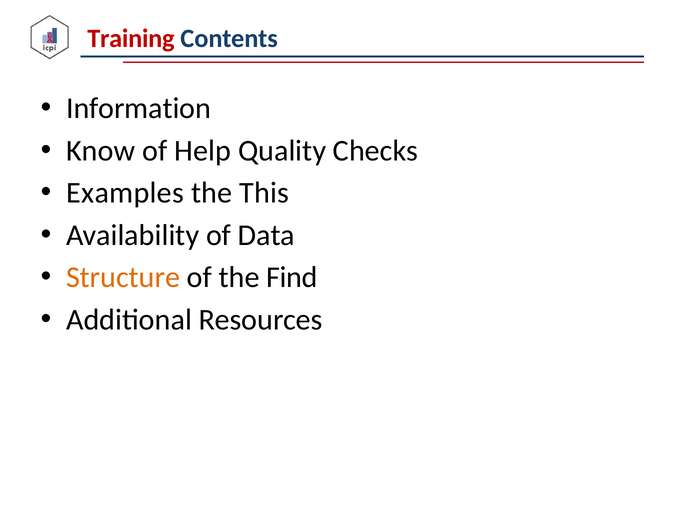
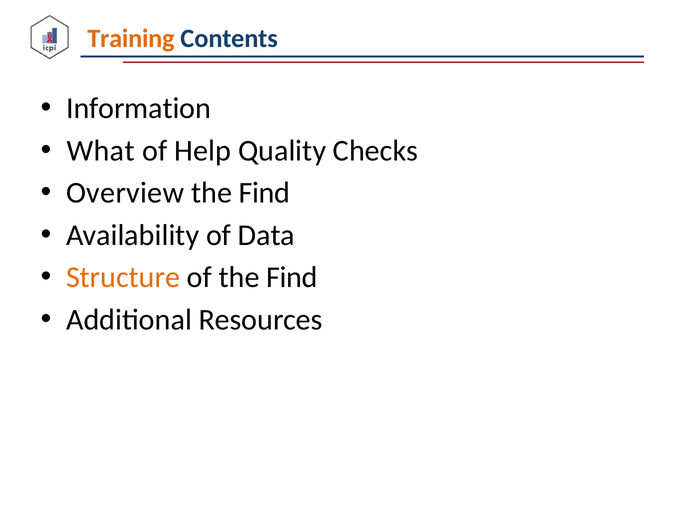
Training colour: red -> orange (131, 39)
Know: Know -> What (101, 151)
Examples: Examples -> Overview (125, 193)
This: This -> Find (265, 193)
